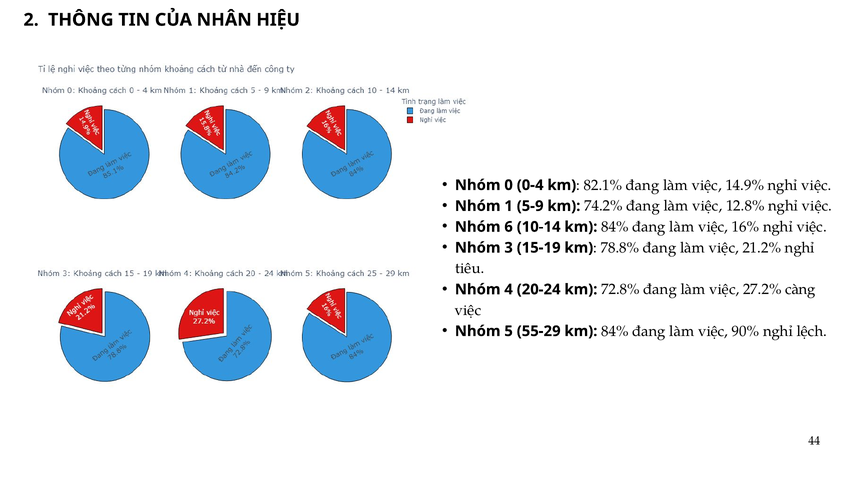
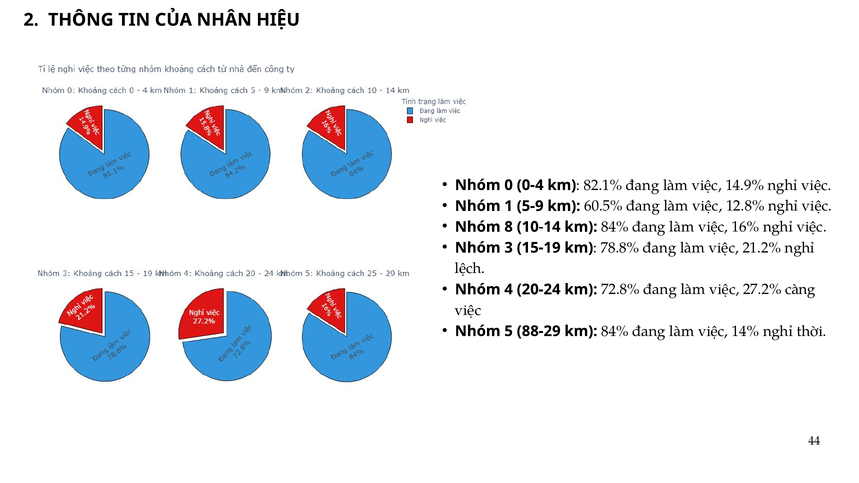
74.2%: 74.2% -> 60.5% (603, 206)
6: 6 -> 8 (509, 227)
tiêu: tiêu -> lệch (470, 269)
55-29: 55-29 -> 88-29 (539, 331)
90%: 90% -> 14% (746, 331)
lệch: lệch -> thời (812, 331)
